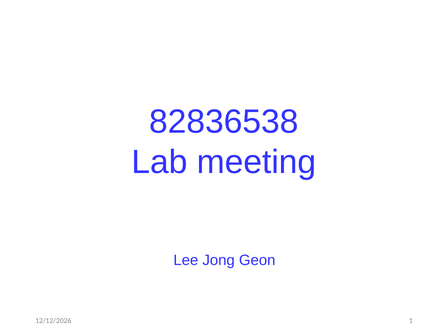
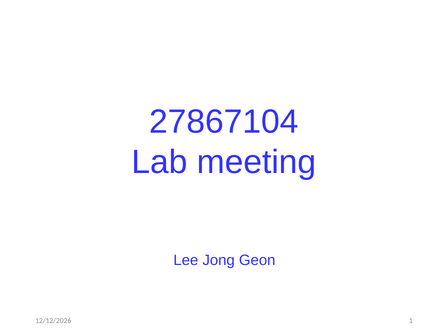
82836538: 82836538 -> 27867104 (224, 122)
